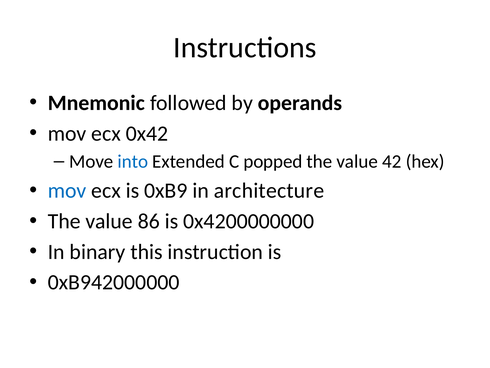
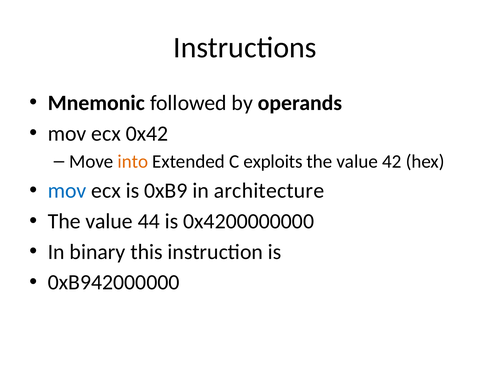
into colour: blue -> orange (133, 161)
popped: popped -> exploits (273, 161)
86: 86 -> 44 (149, 221)
